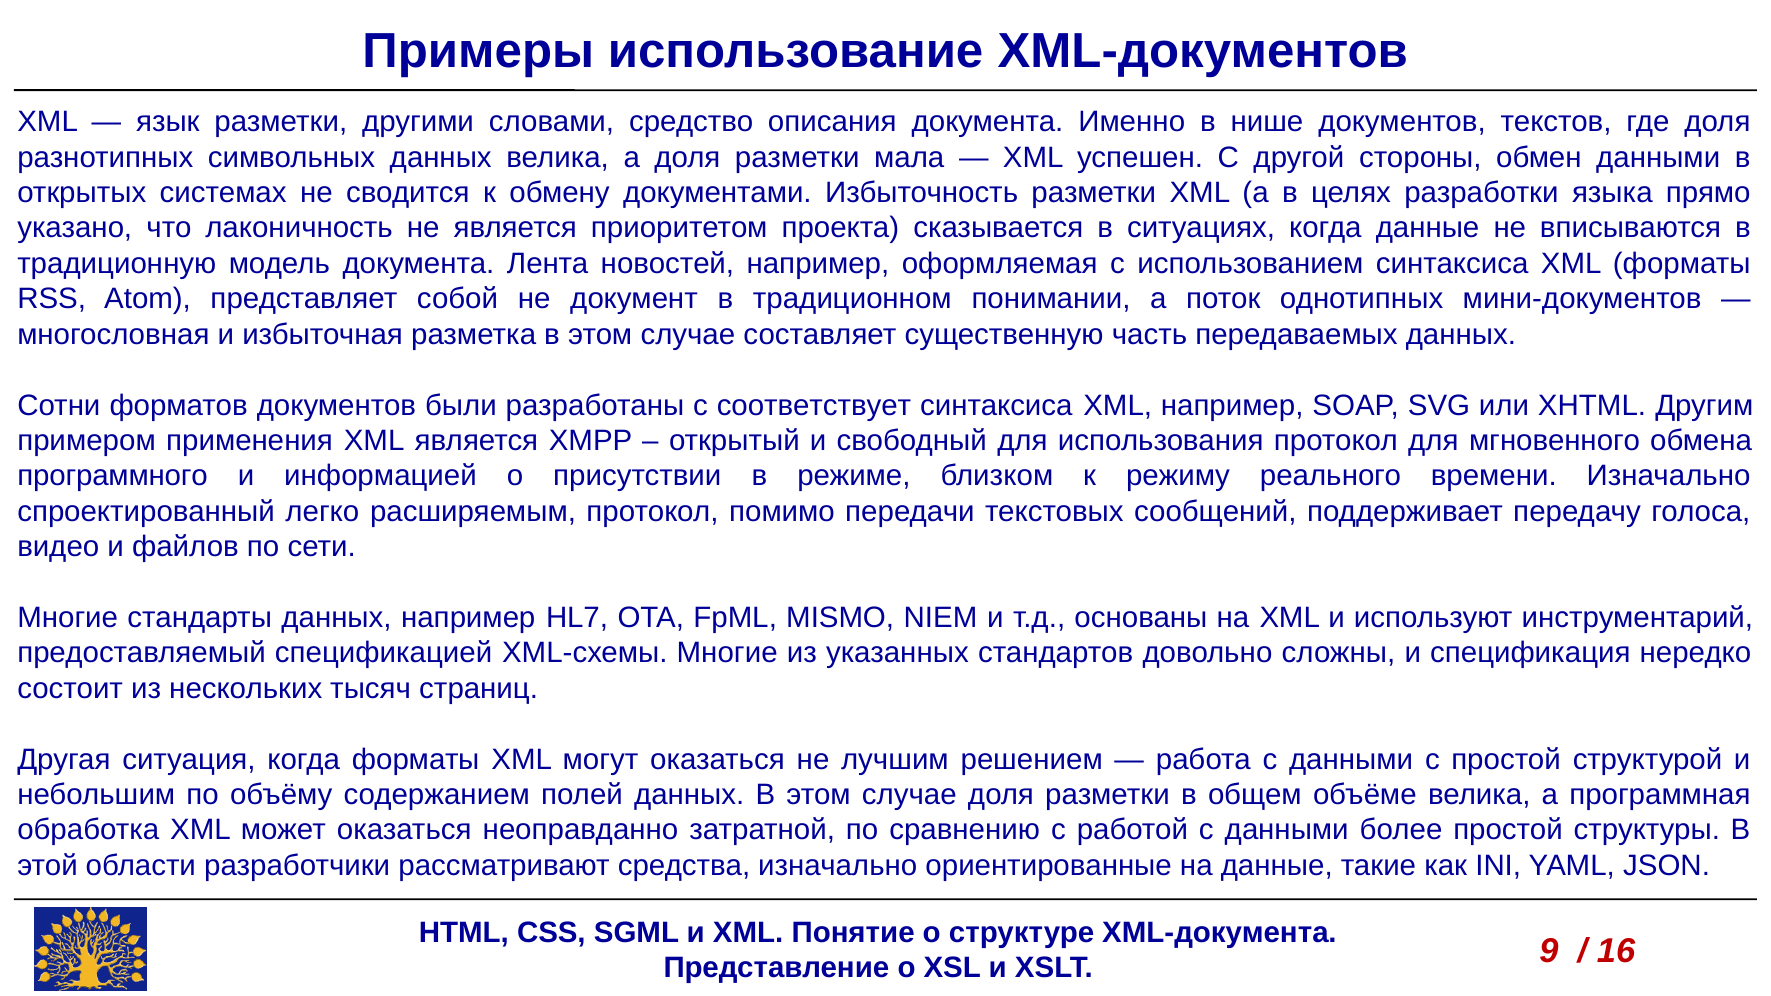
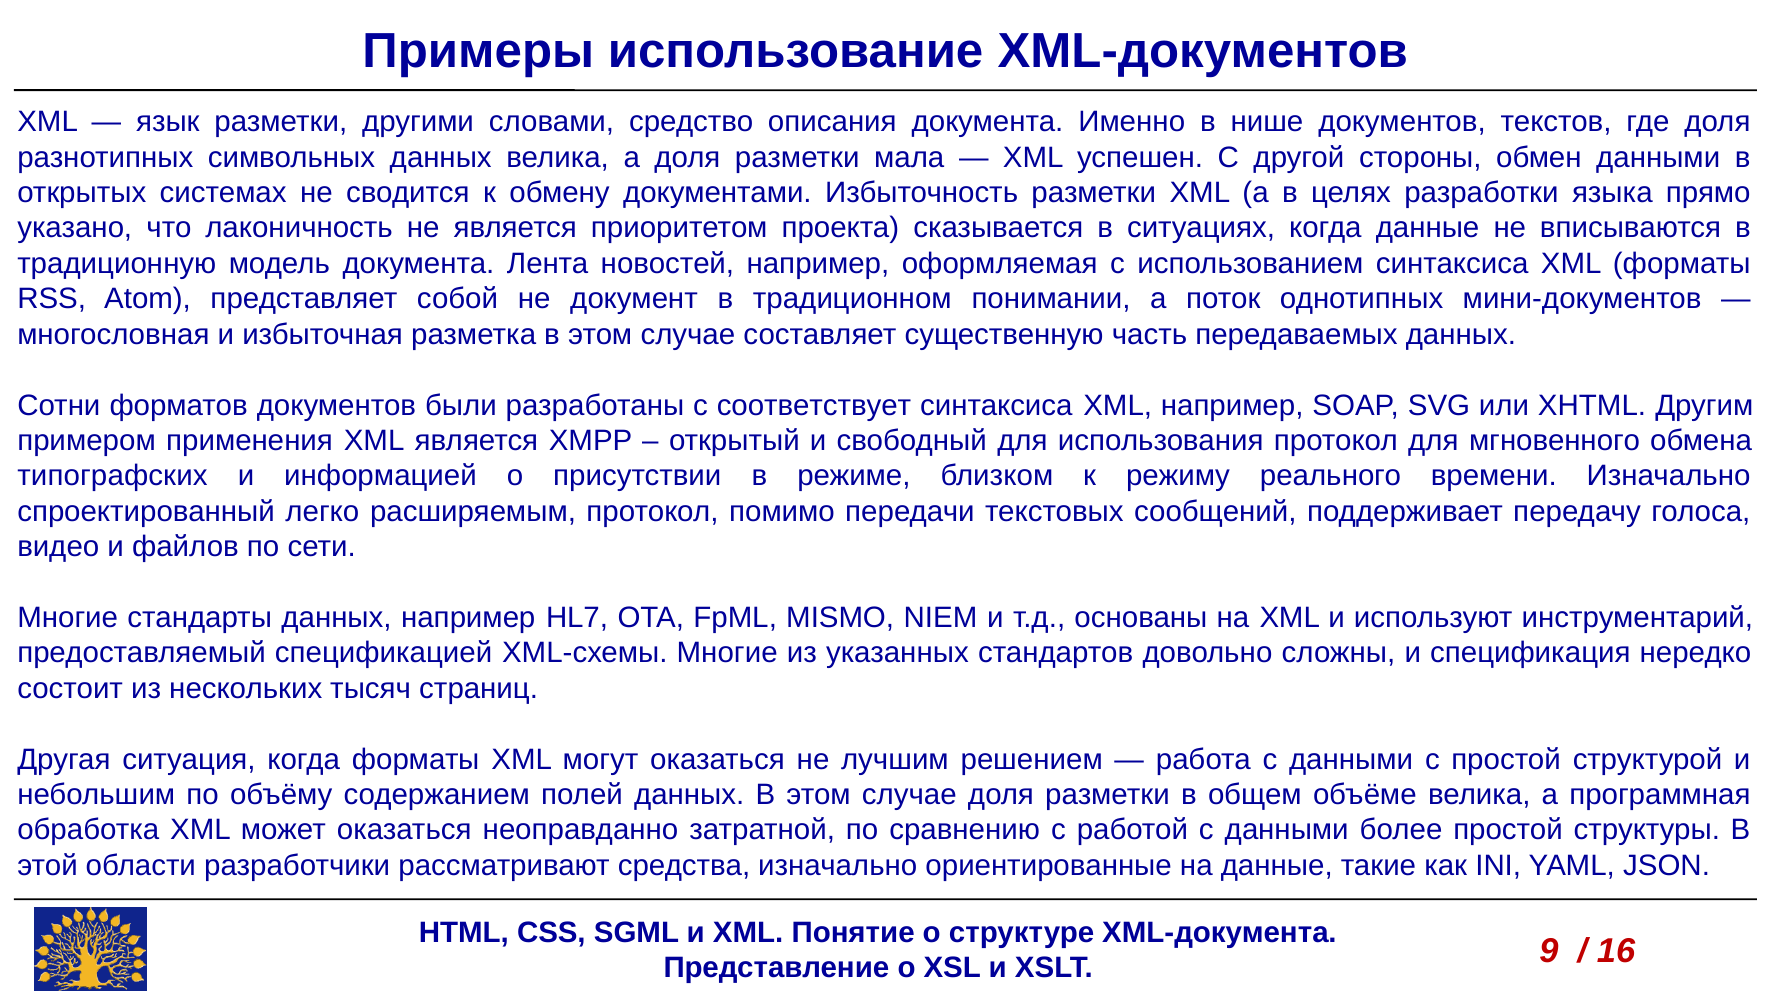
программного: программного -> типографских (112, 476)
